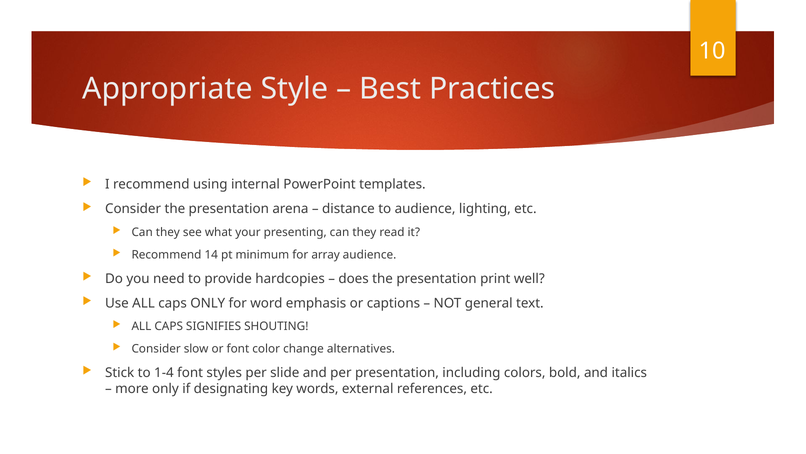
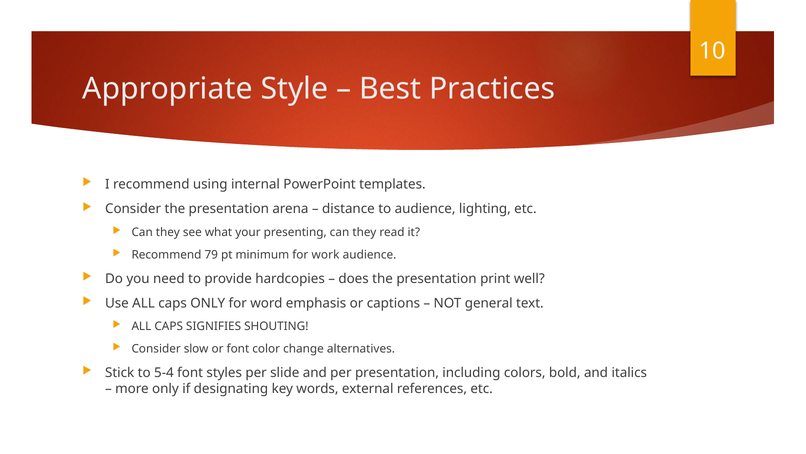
14: 14 -> 79 (211, 255)
array: array -> work (326, 255)
1-4: 1-4 -> 5-4 (164, 372)
